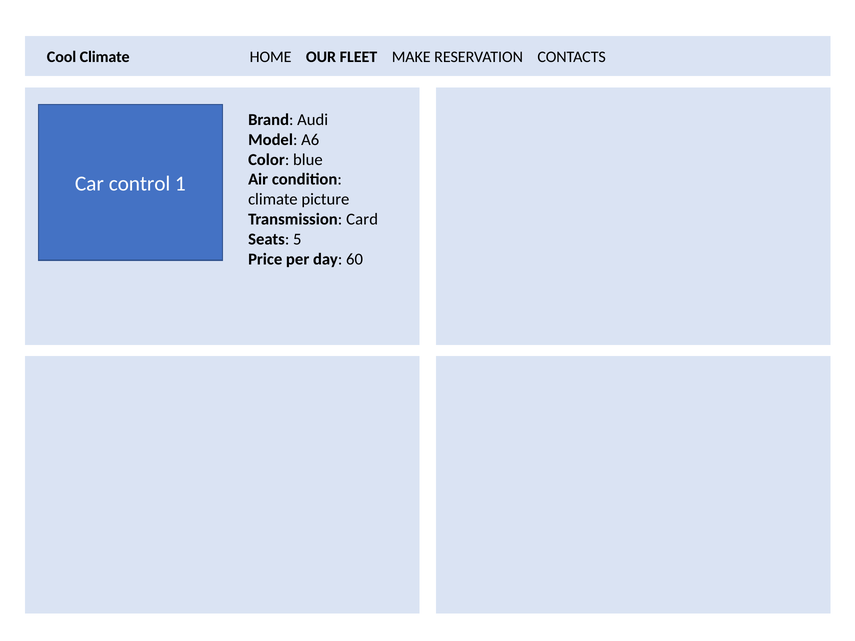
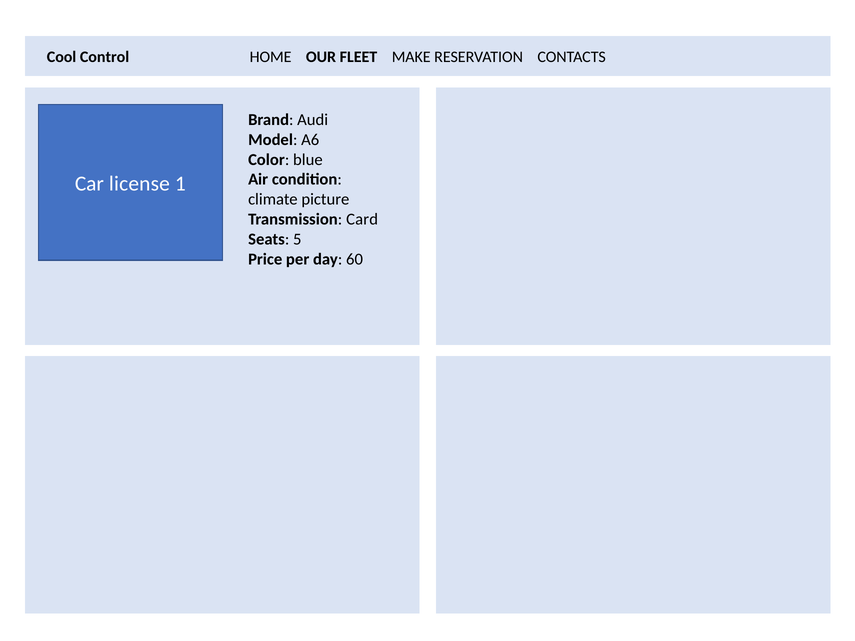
Cool Climate: Climate -> Control (105, 57)
control: control -> license (139, 184)
